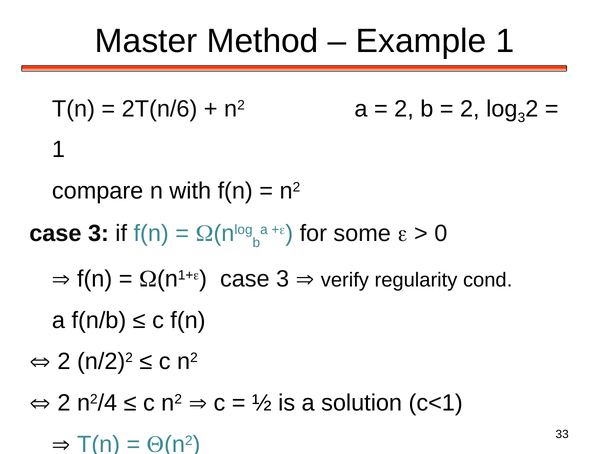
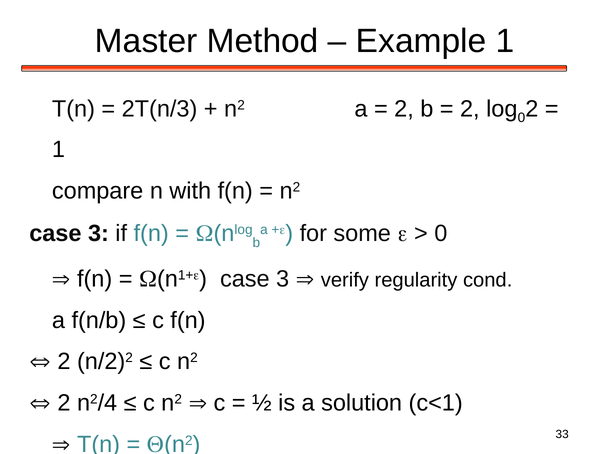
2T(n/6: 2T(n/6 -> 2T(n/3 (160, 109)
3: 3 -> 0 (521, 118)
